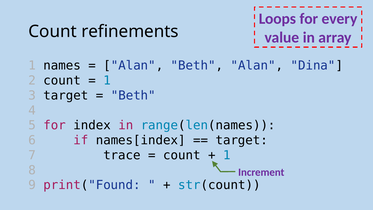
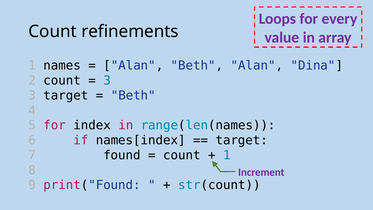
1: 1 -> 3 (107, 81)
trace: trace -> found (122, 155)
